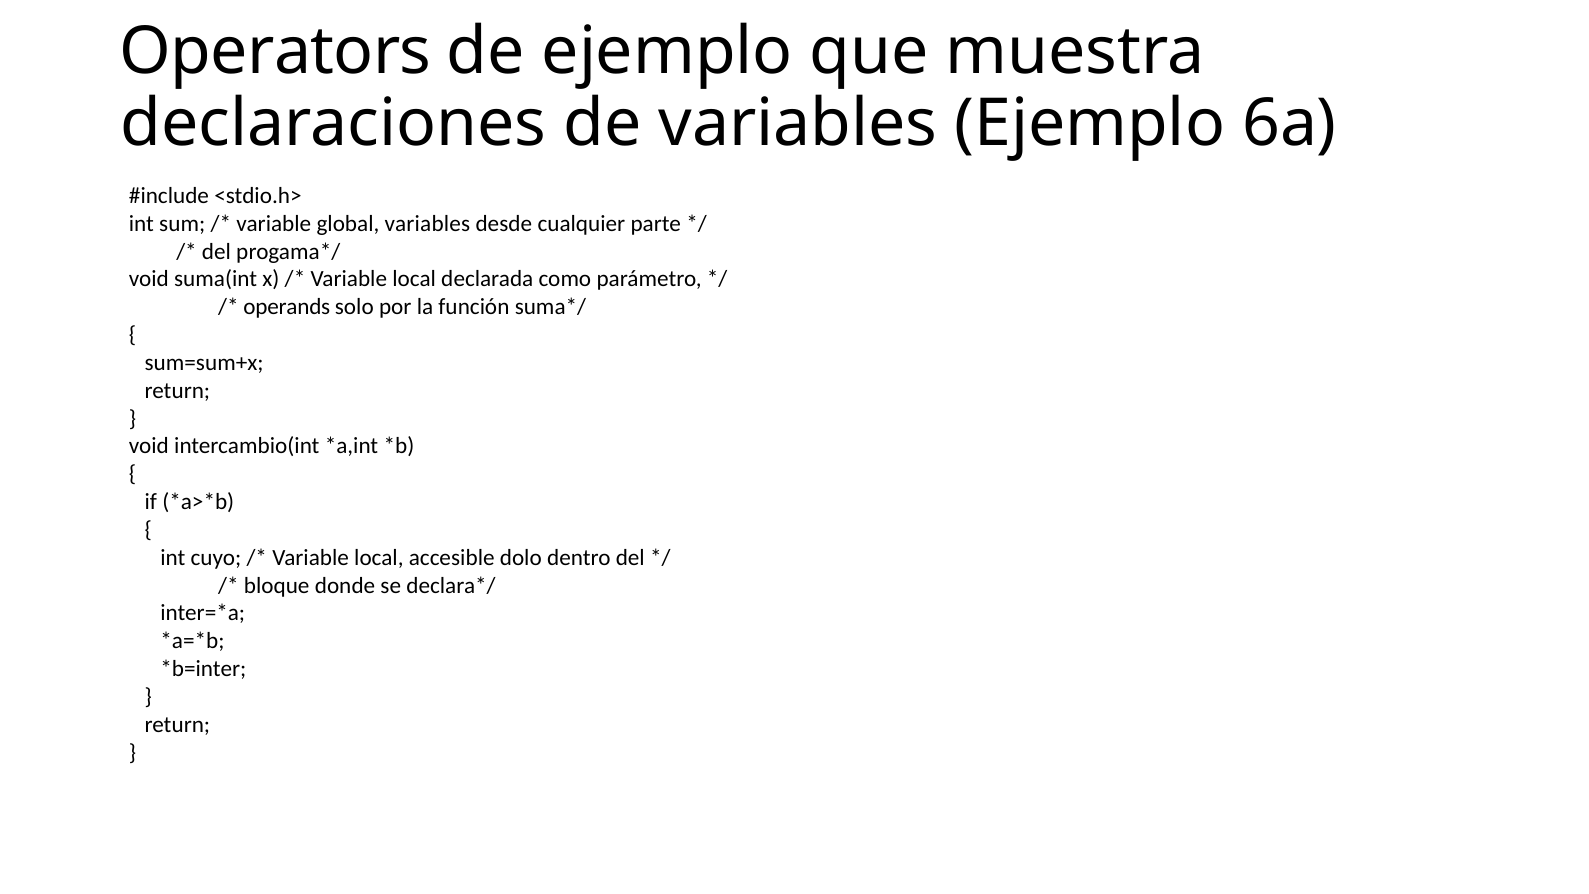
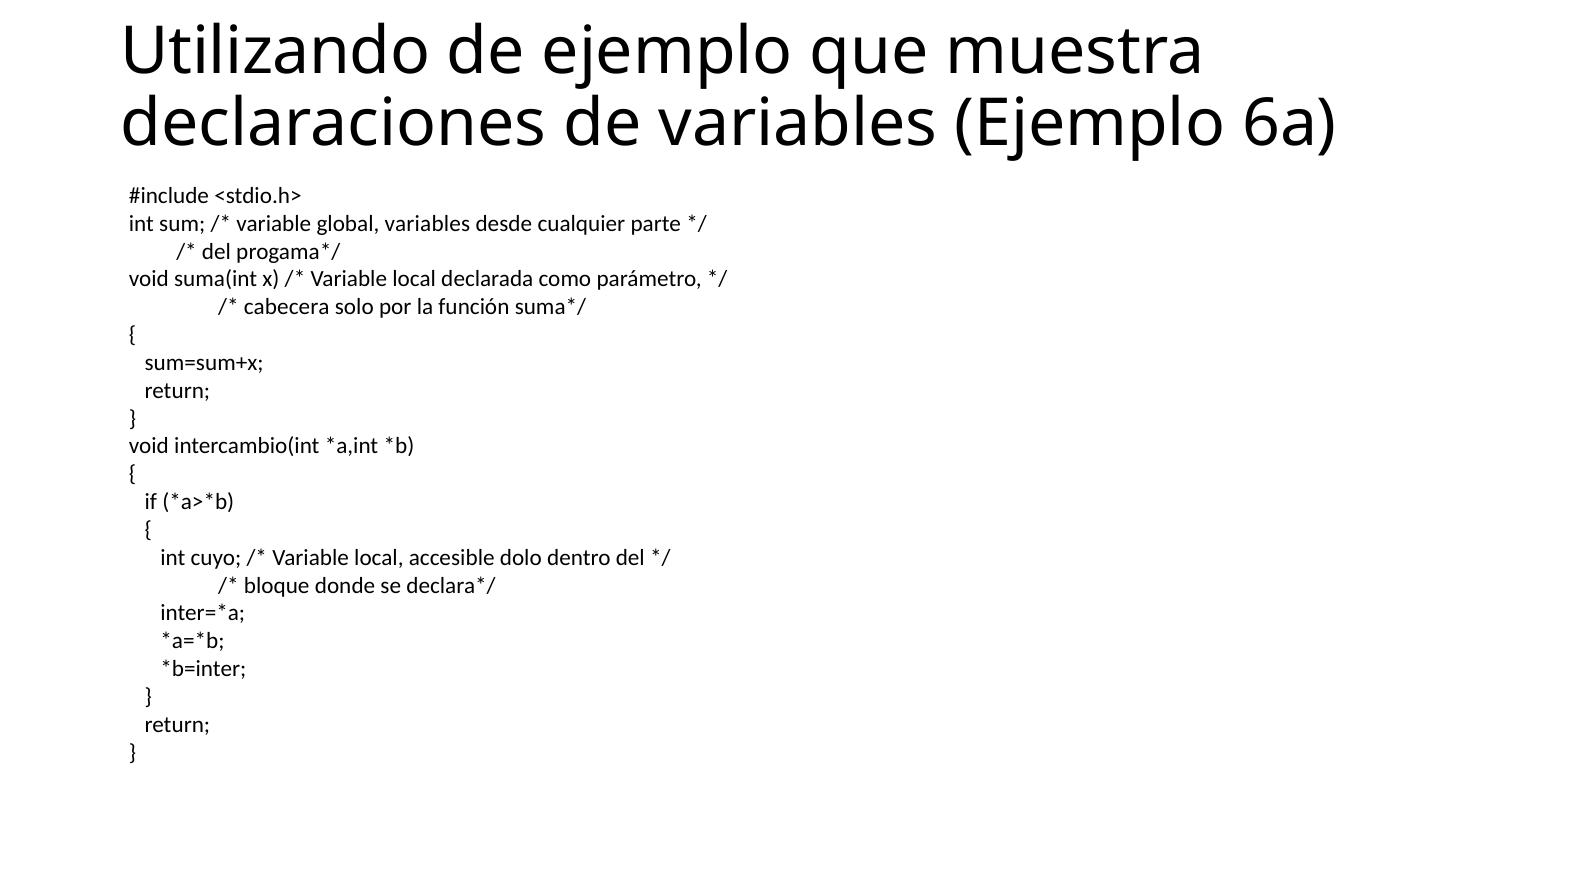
Operators: Operators -> Utilizando (276, 52)
operands: operands -> cabecera (287, 307)
